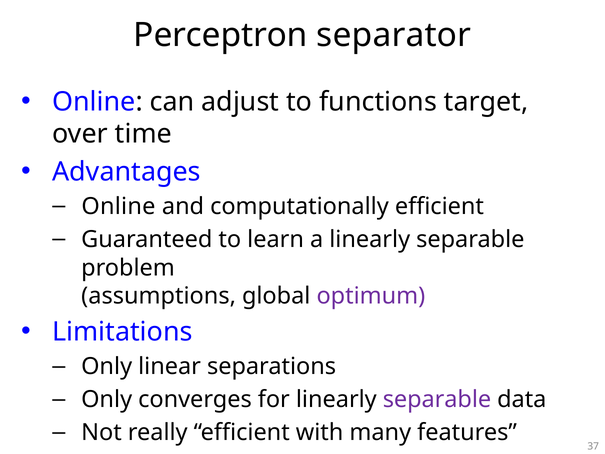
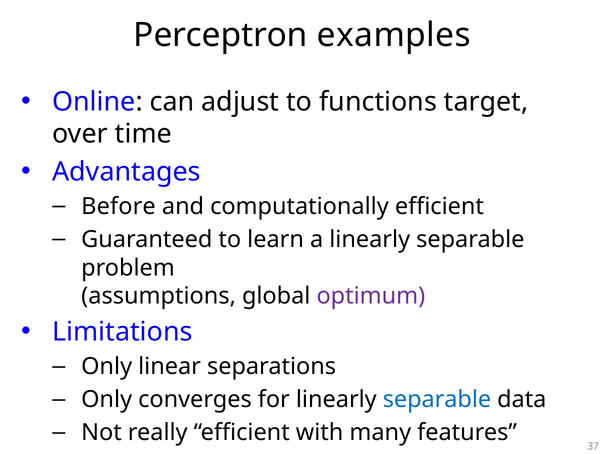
separator: separator -> examples (394, 35)
Online: Online -> Before (119, 206)
separable colour: purple -> blue (437, 399)
